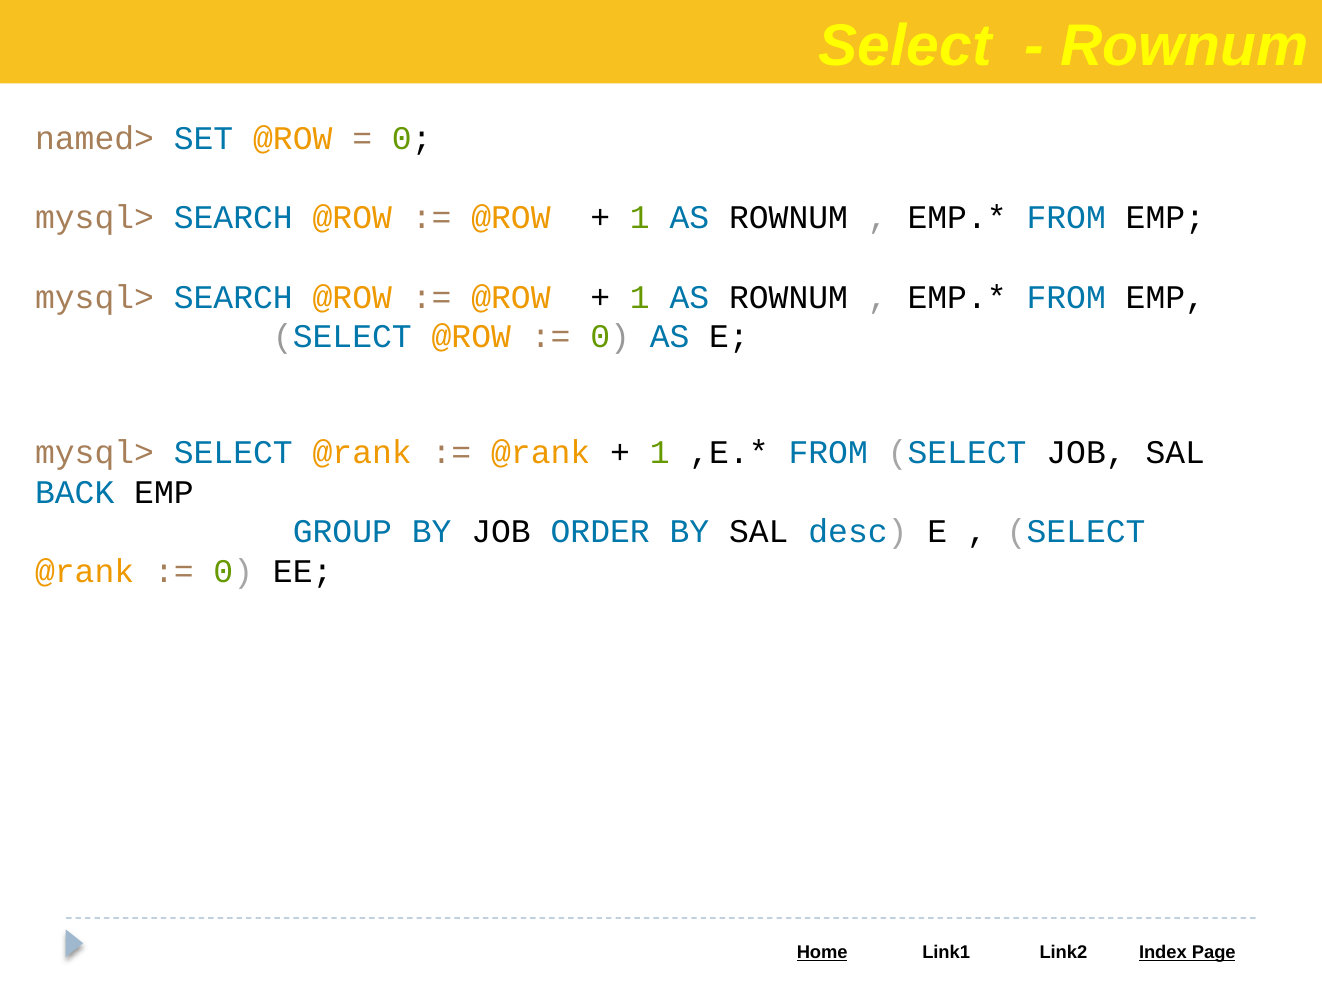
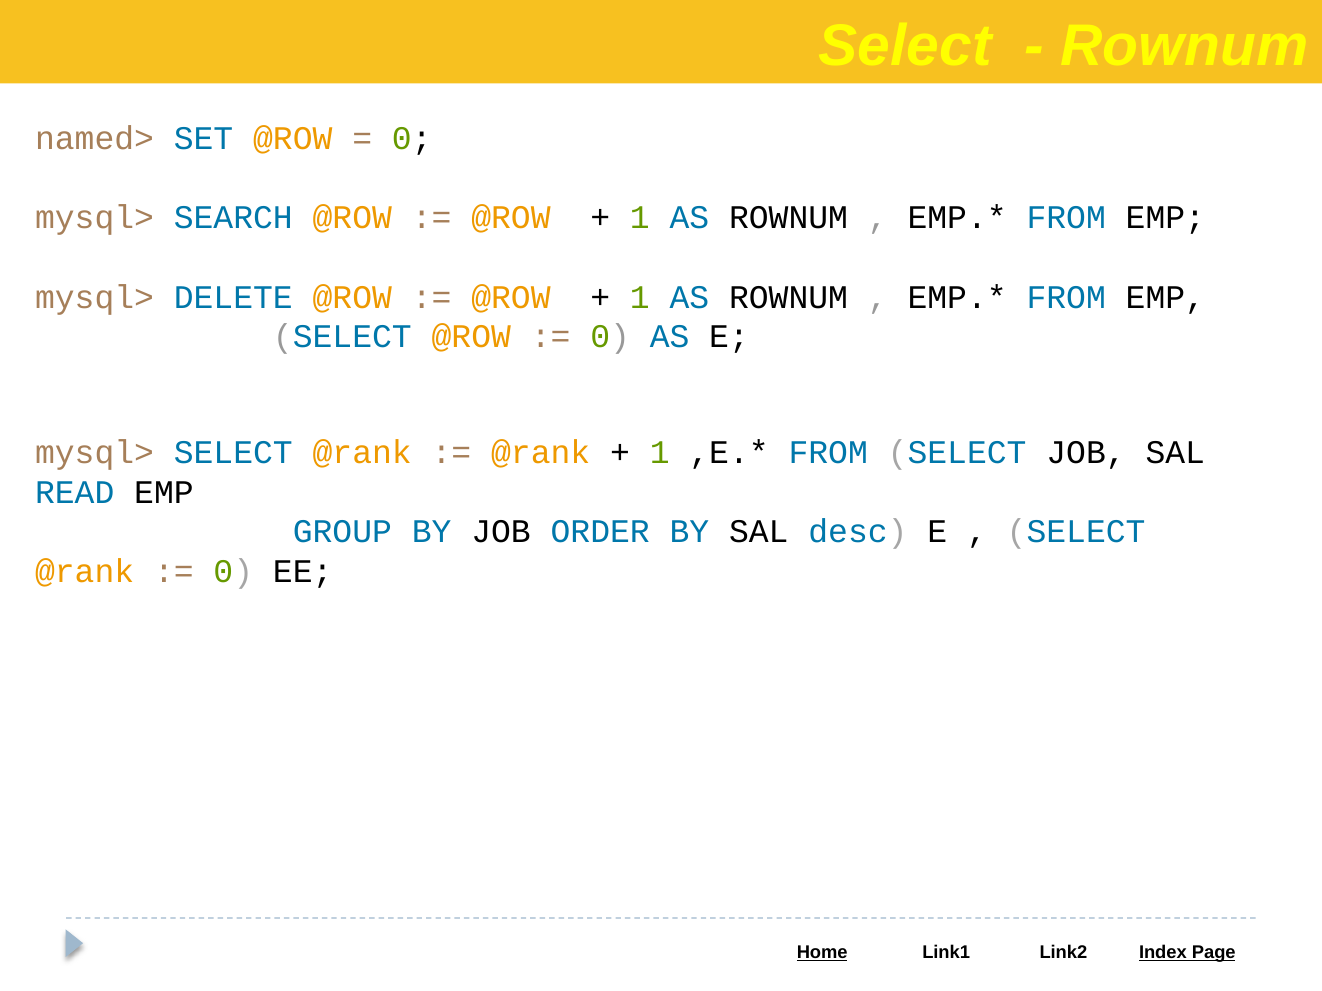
SEARCH: SEARCH -> DELETE (233, 297)
BACK: BACK -> READ (75, 493)
